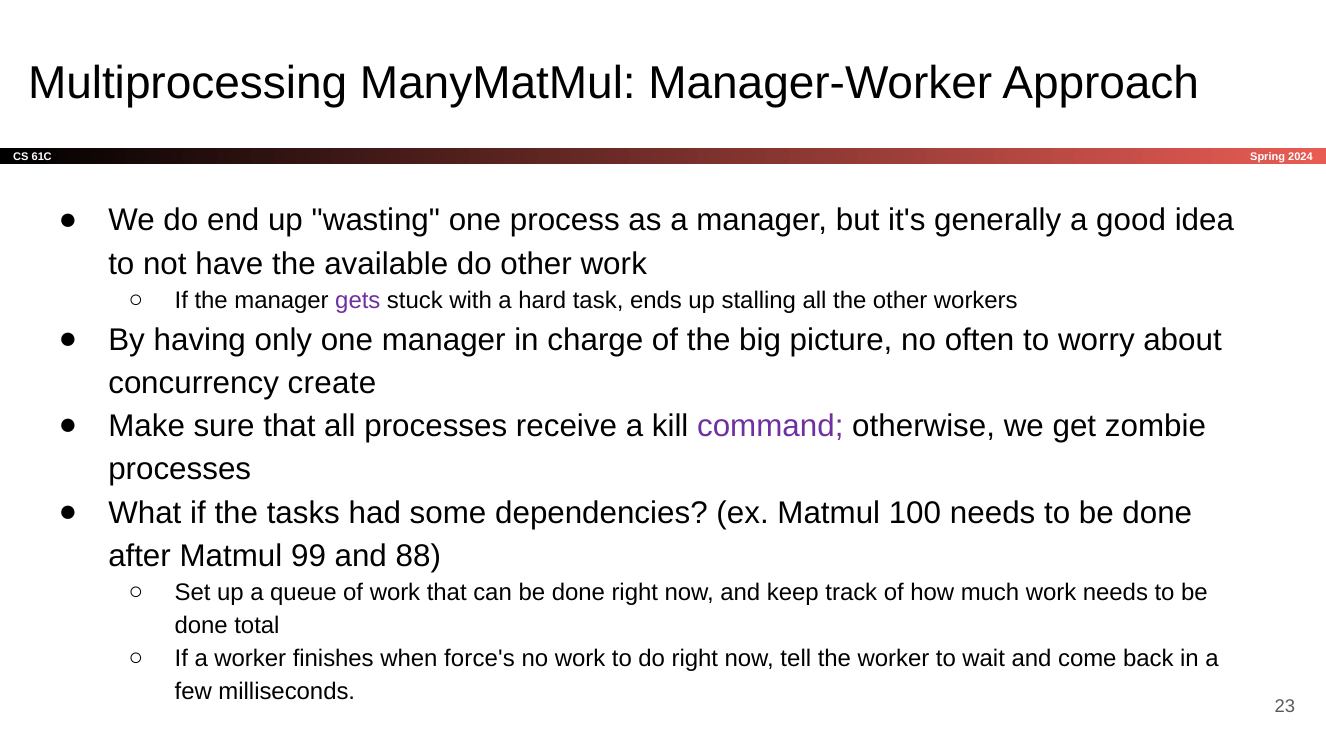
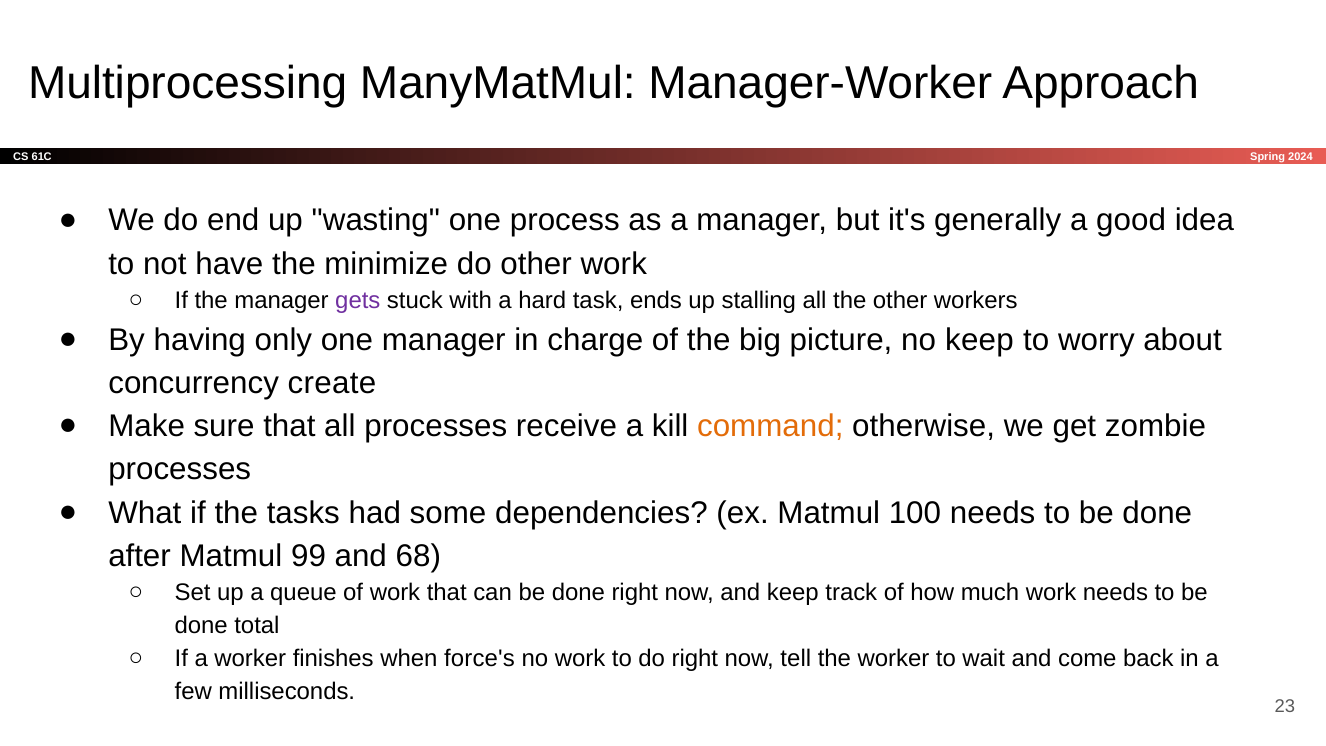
available: available -> minimize (386, 264)
no often: often -> keep (979, 340)
command colour: purple -> orange (770, 426)
88: 88 -> 68 (418, 556)
